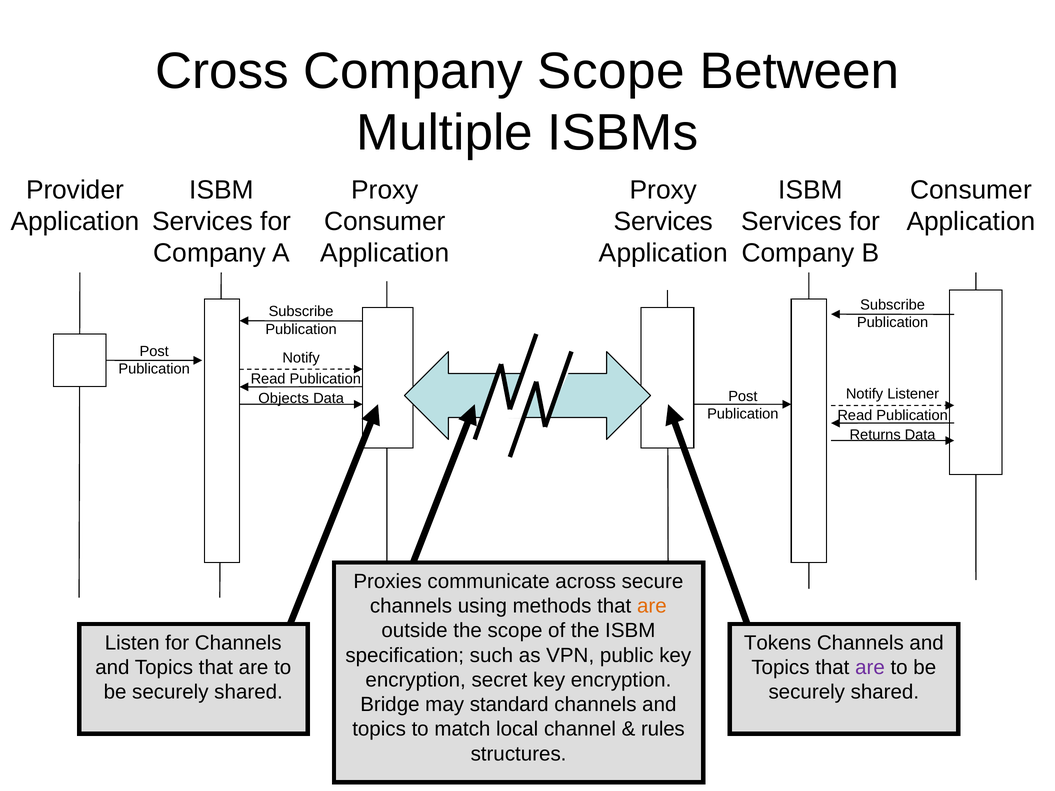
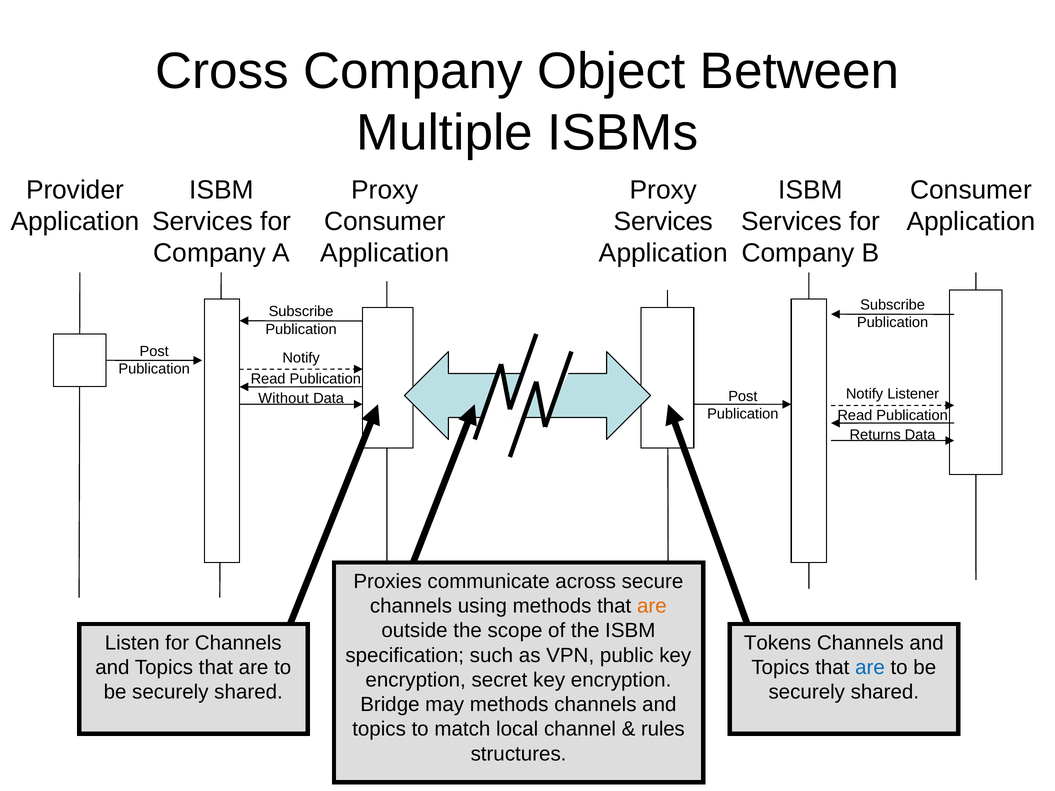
Company Scope: Scope -> Object (611, 71)
Objects: Objects -> Without (284, 399)
are colour: purple -> blue (870, 668)
may standard: standard -> methods (509, 705)
